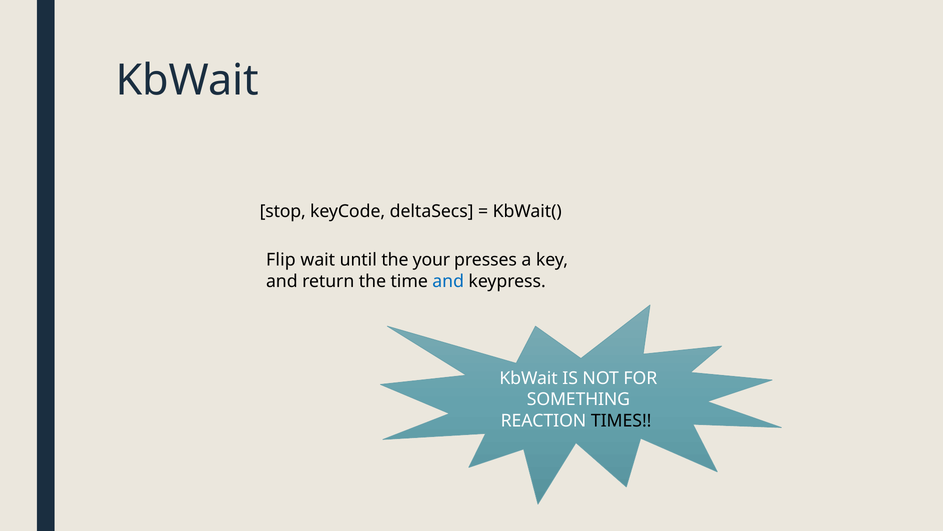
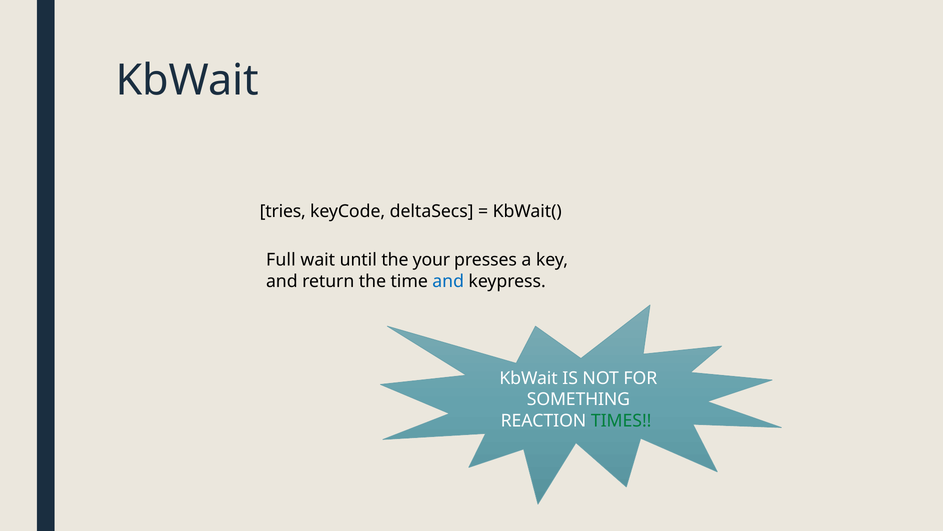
stop: stop -> tries (283, 211)
Flip: Flip -> Full (281, 260)
TIMES colour: black -> green (621, 420)
